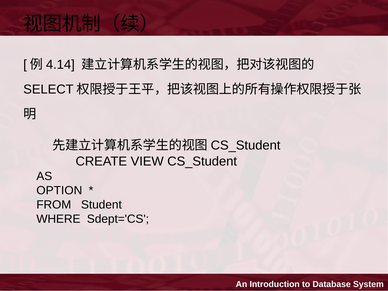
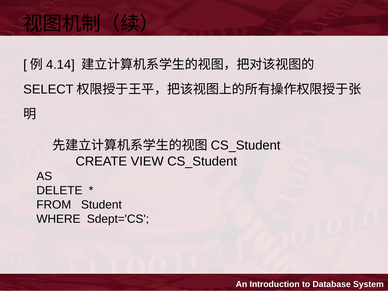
OPTION: OPTION -> DELETE (59, 190)
